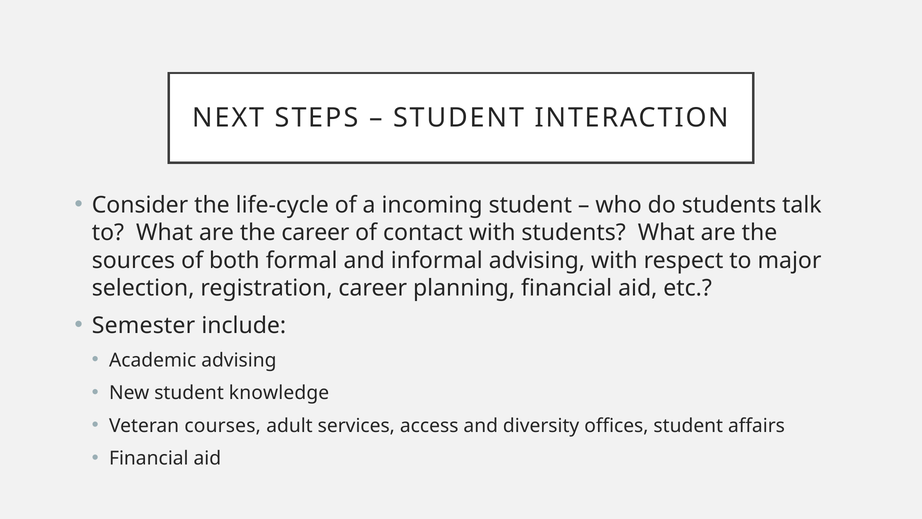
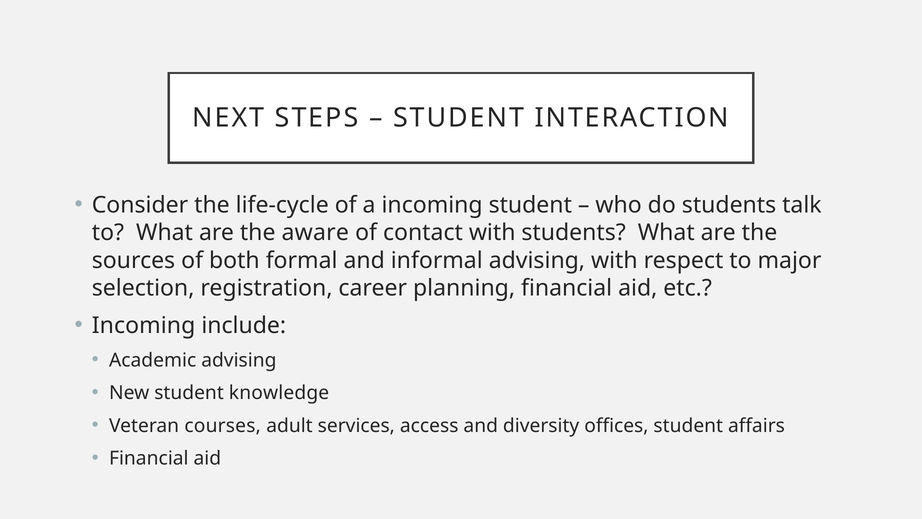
the career: career -> aware (315, 233)
Semester: Semester -> Incoming (144, 325)
